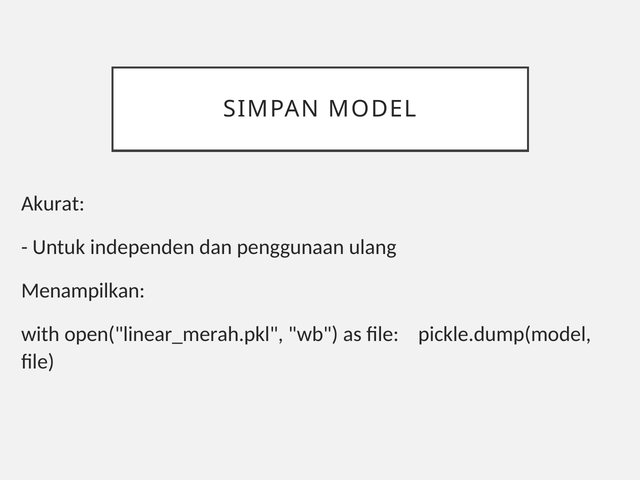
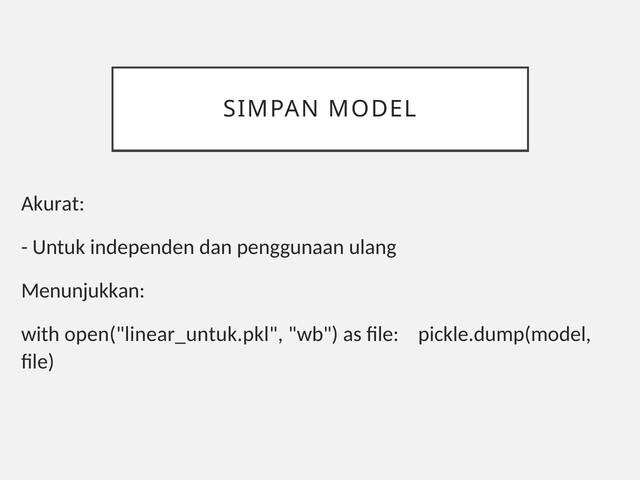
Menampilkan: Menampilkan -> Menunjukkan (83, 291)
open("linear_merah.pkl: open("linear_merah.pkl -> open("linear_untuk.pkl (174, 334)
